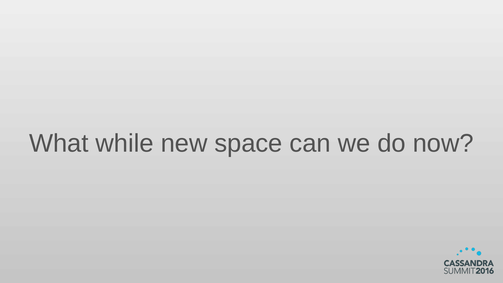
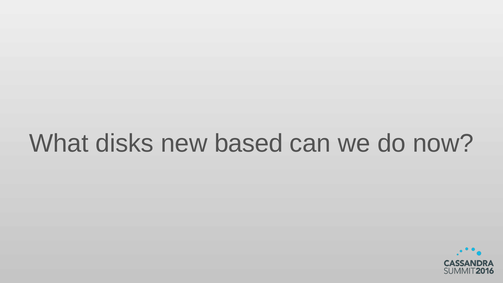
while: while -> disks (125, 143)
space: space -> based (249, 143)
